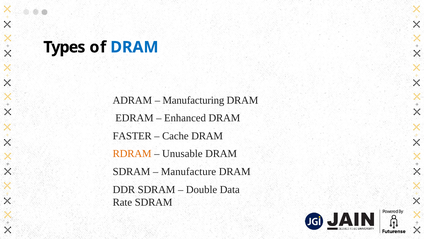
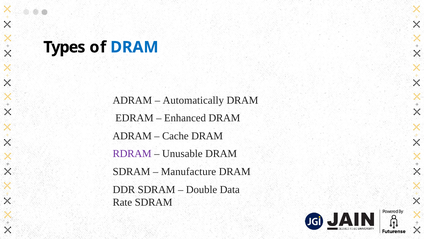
Manufacturing: Manufacturing -> Automatically (193, 100)
FASTER: FASTER -> ADRAM (132, 136)
RDRAM colour: orange -> purple (132, 153)
